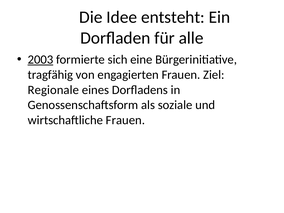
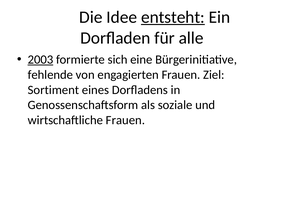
entsteht underline: none -> present (173, 17)
tragfähig: tragfähig -> fehlende (50, 75)
Regionale: Regionale -> Sortiment (53, 90)
